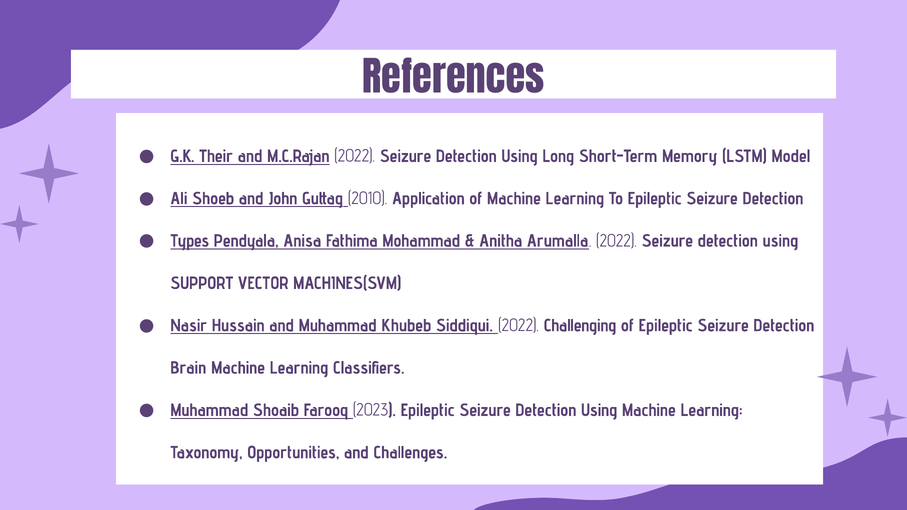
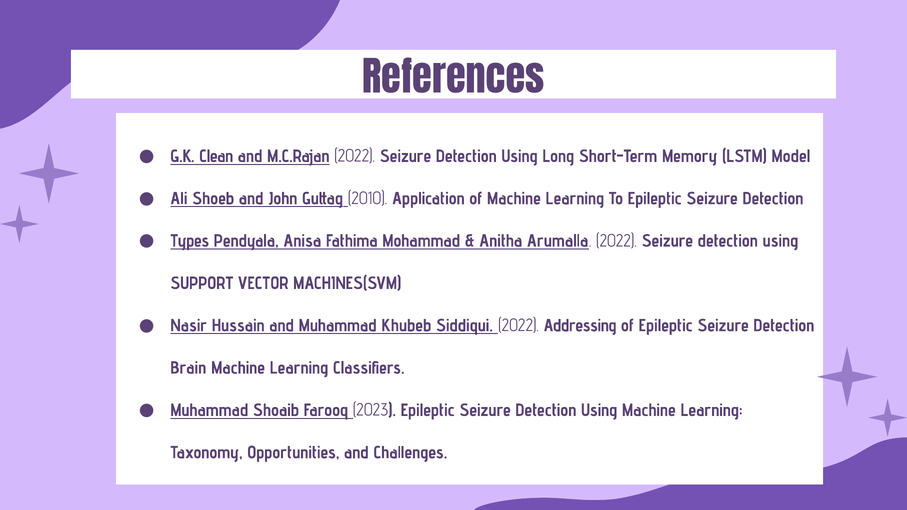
Their: Their -> Clean (216, 156)
Challenging: Challenging -> Addressing (580, 326)
